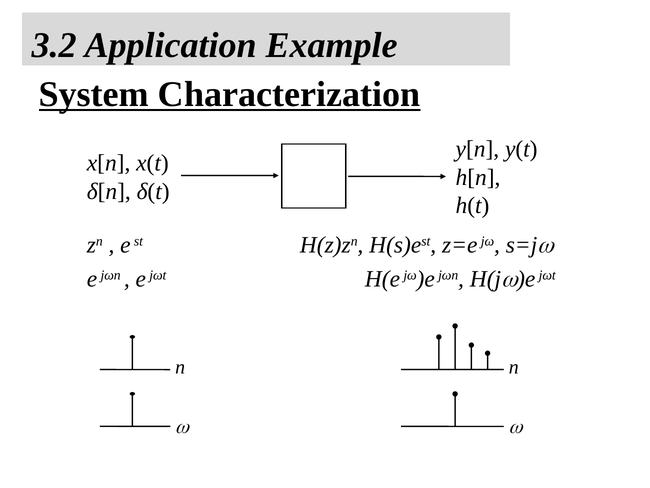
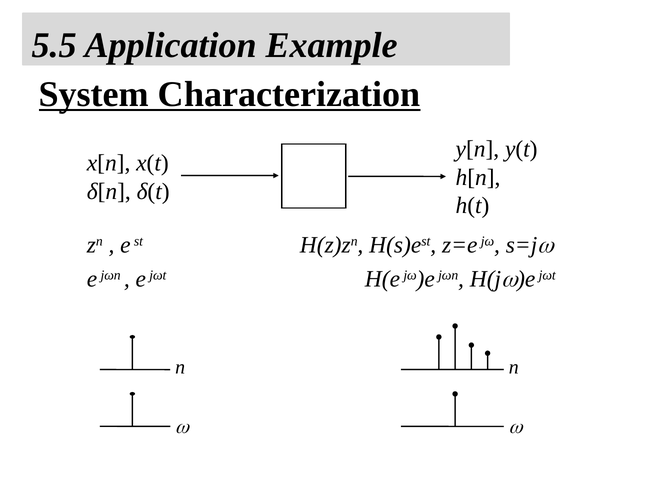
3.2: 3.2 -> 5.5 (54, 45)
